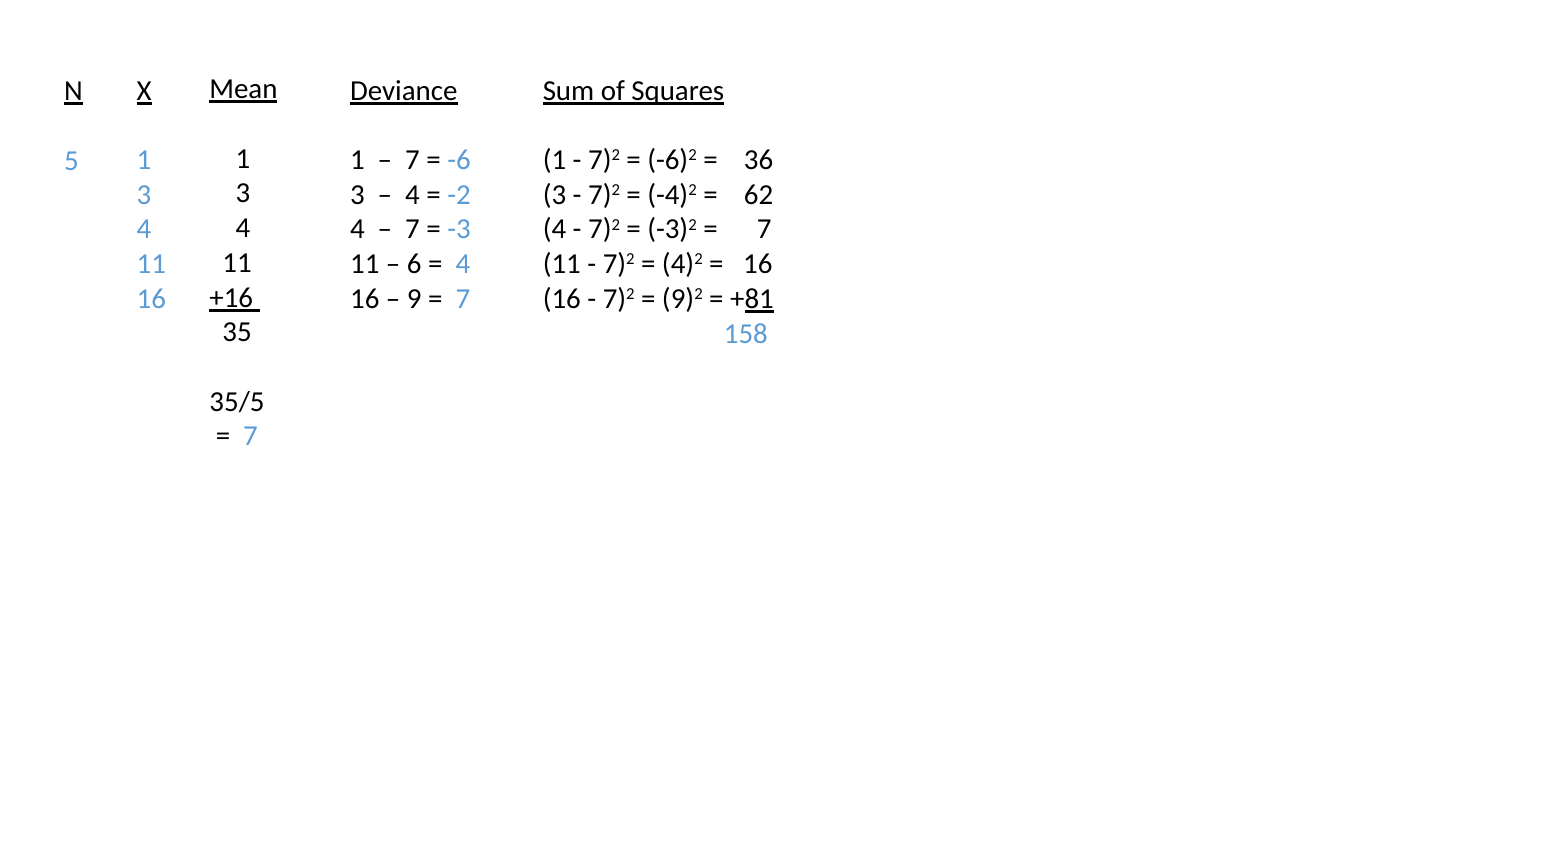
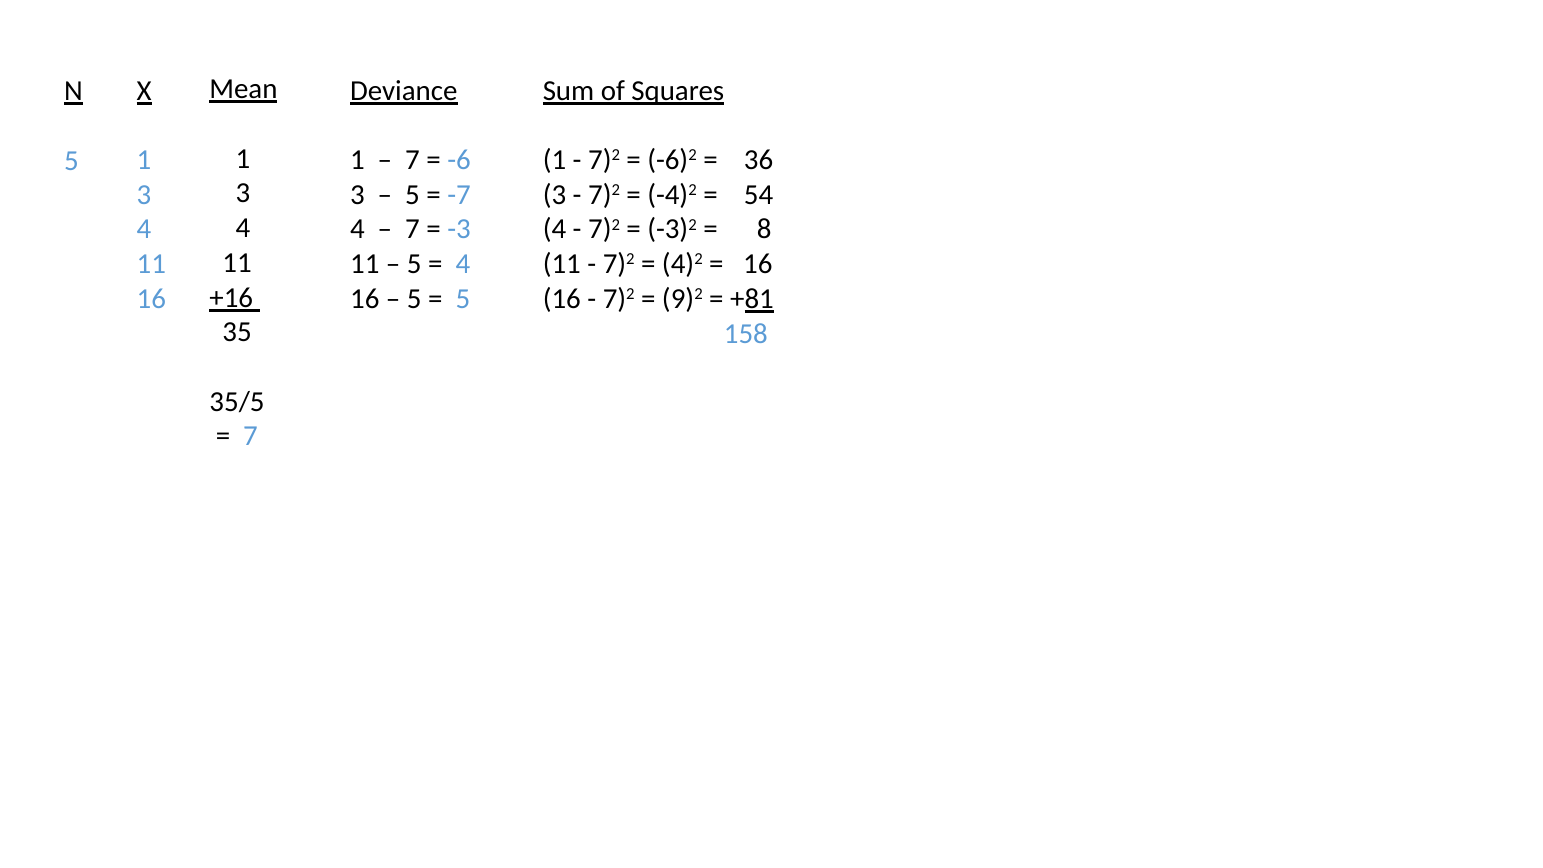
4: 4 -> 5 (413, 195)
-2: -2 -> -7 (459, 195)
62: 62 -> 54 (759, 195)
7: 7 -> 8 (764, 229)
6: 6 -> 5 (414, 264)
9: 9 -> 5 (414, 299)
7: 7 -> 5 (463, 299)
